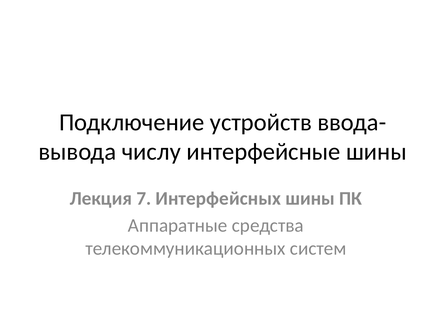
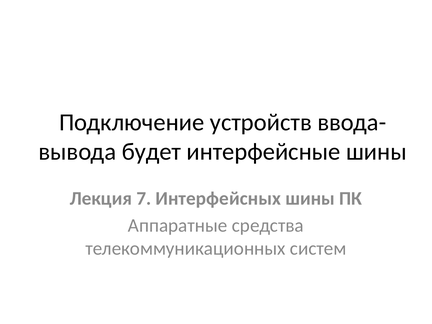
числу: числу -> будет (151, 152)
